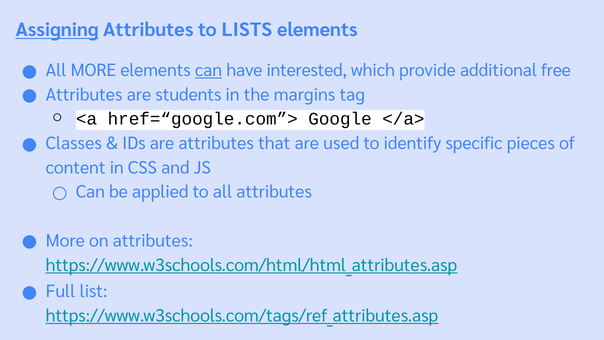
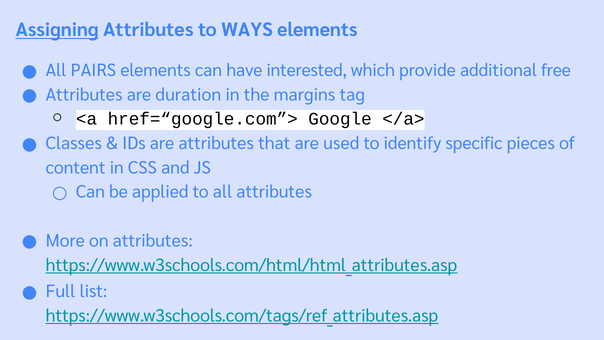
LISTS: LISTS -> WAYS (247, 30)
All MORE: MORE -> PAIRS (93, 70)
can underline: present -> none (209, 70)
students: students -> duration (188, 95)
